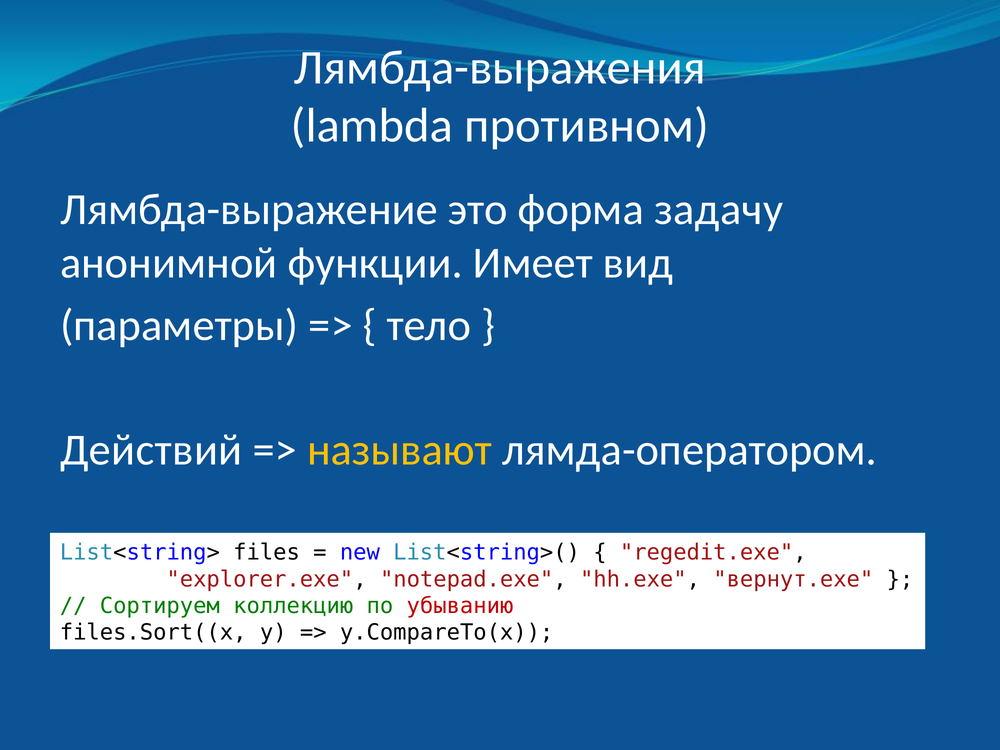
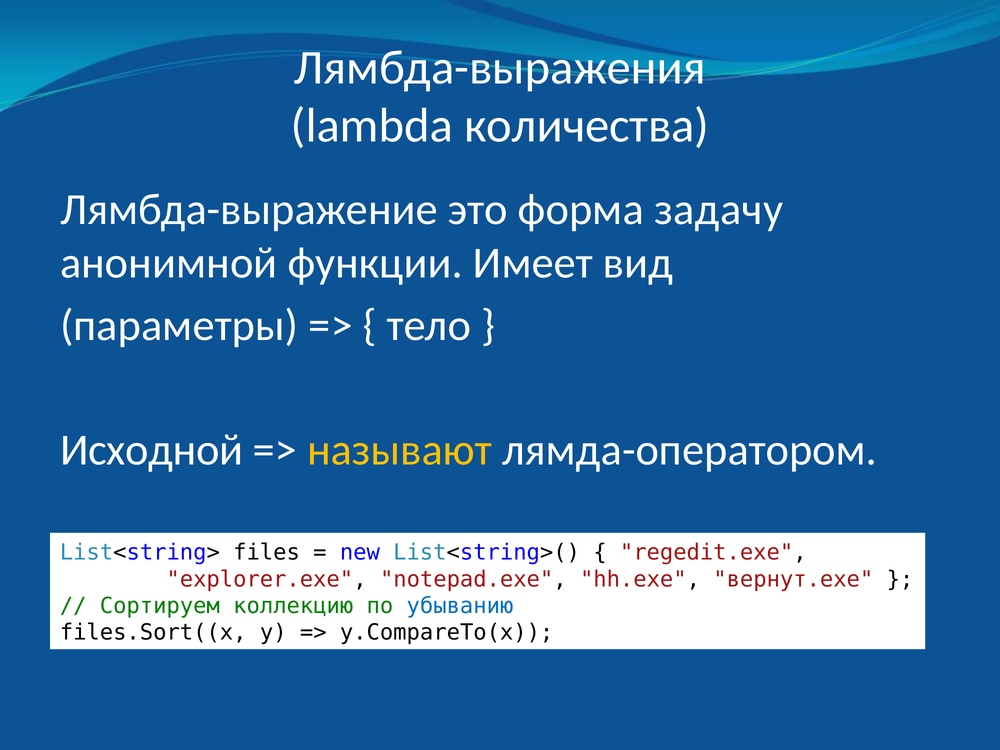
противном: противном -> количества (587, 126)
Действий: Действий -> Исходной (152, 450)
убыванию colour: red -> blue (460, 606)
